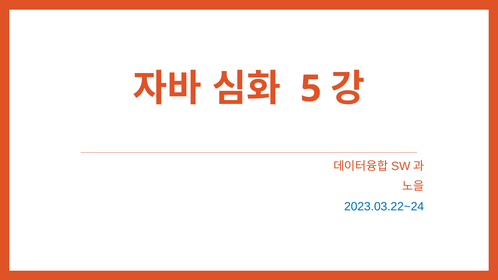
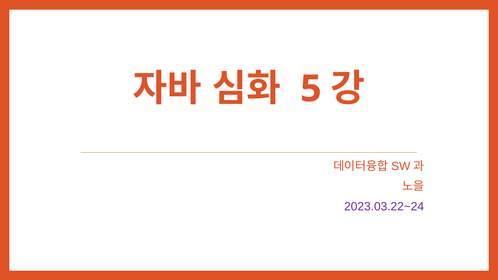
2023.03.22~24 colour: blue -> purple (384, 207)
